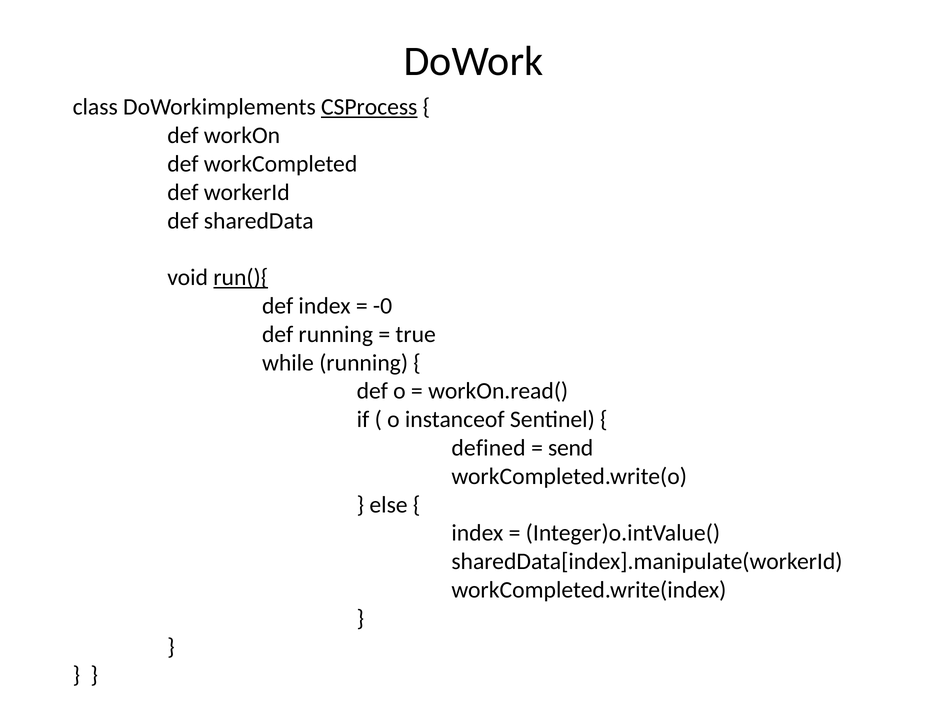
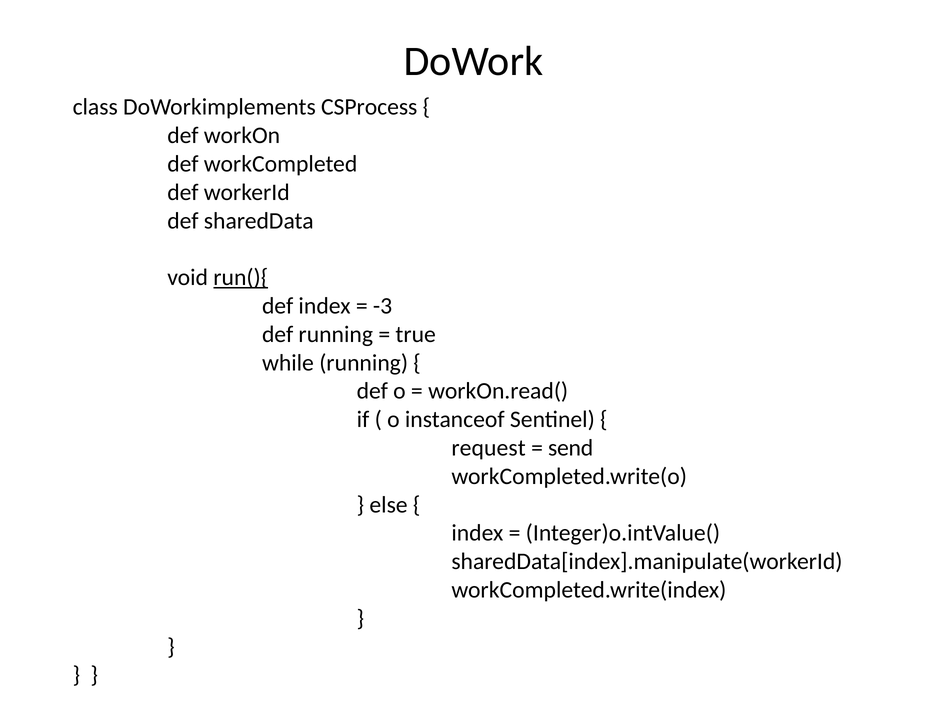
CSProcess underline: present -> none (369, 107)
-0: -0 -> -3 (383, 306)
defined: defined -> request (489, 448)
